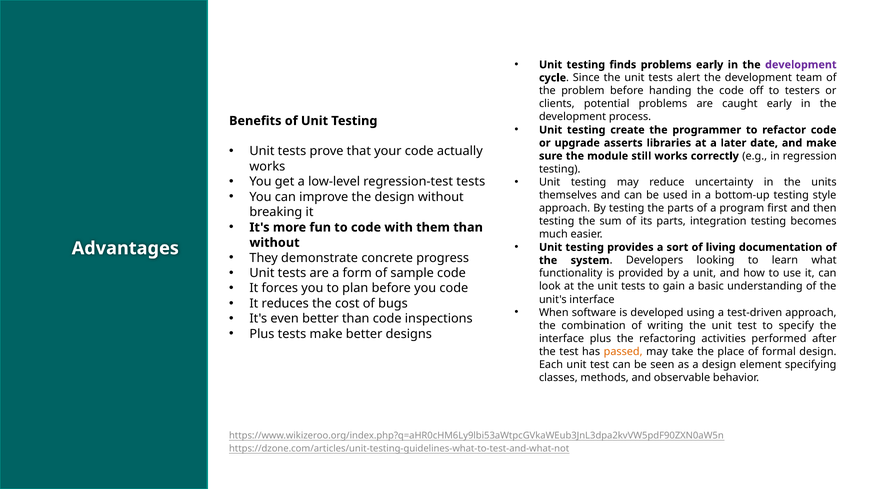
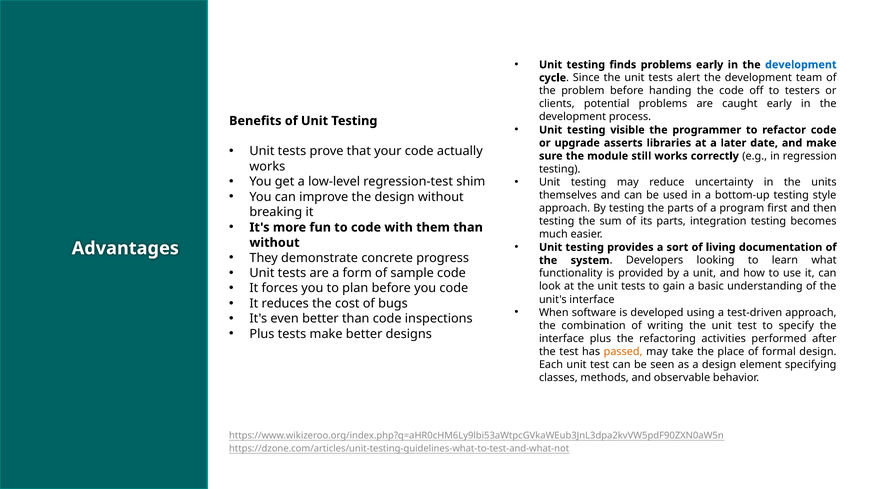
development colour: purple -> blue (801, 65)
create: create -> visible (627, 130)
regression-test tests: tests -> shim (471, 182)
